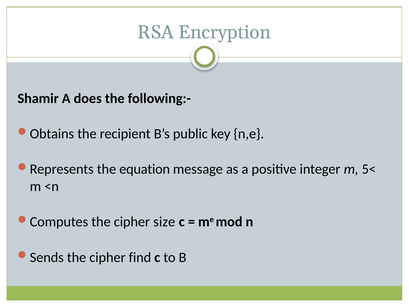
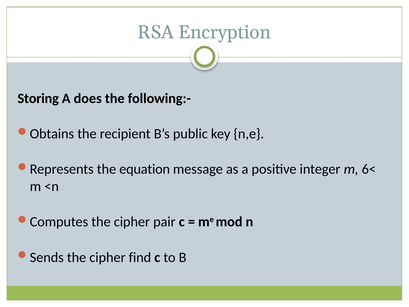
Shamir: Shamir -> Storing (38, 98)
5<: 5< -> 6< (369, 169)
size: size -> pair (164, 222)
